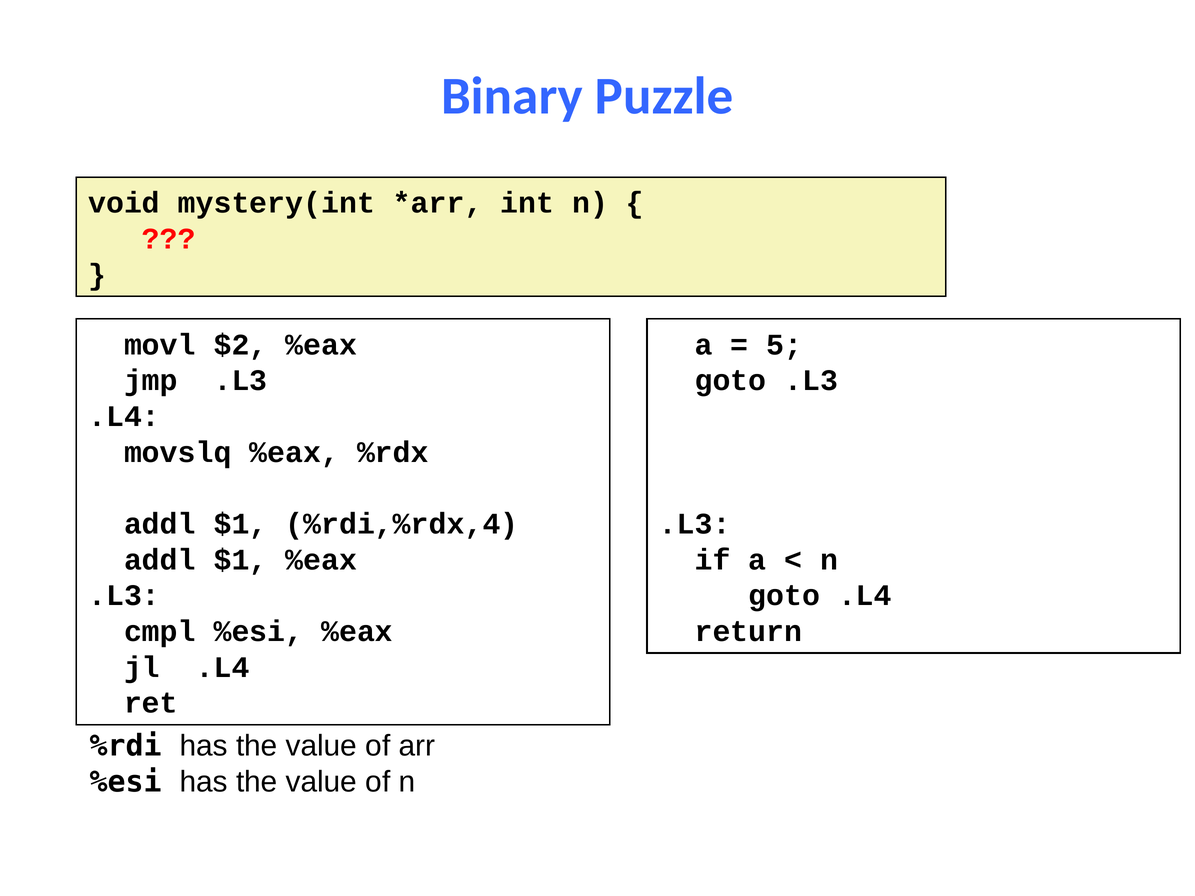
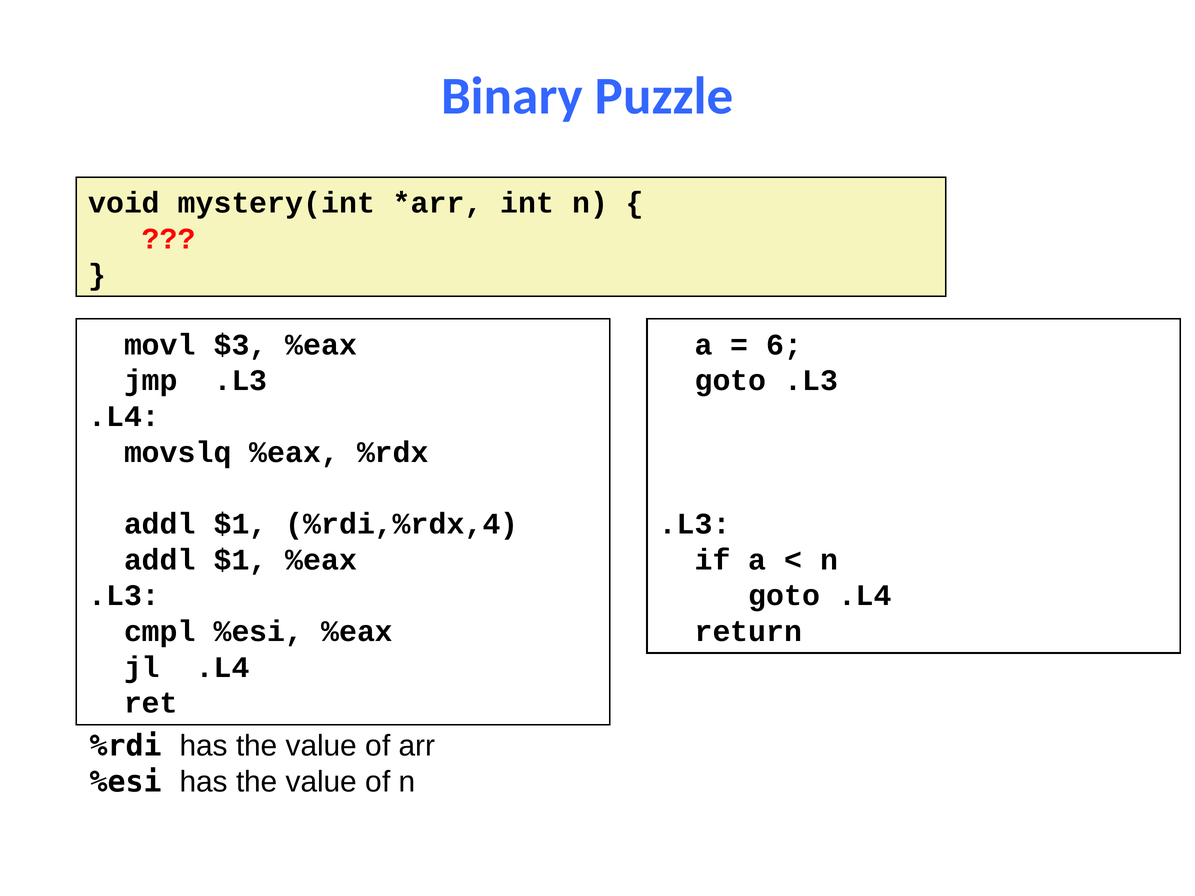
$2: $2 -> $3 (241, 345)
5: 5 -> 6 (784, 345)
